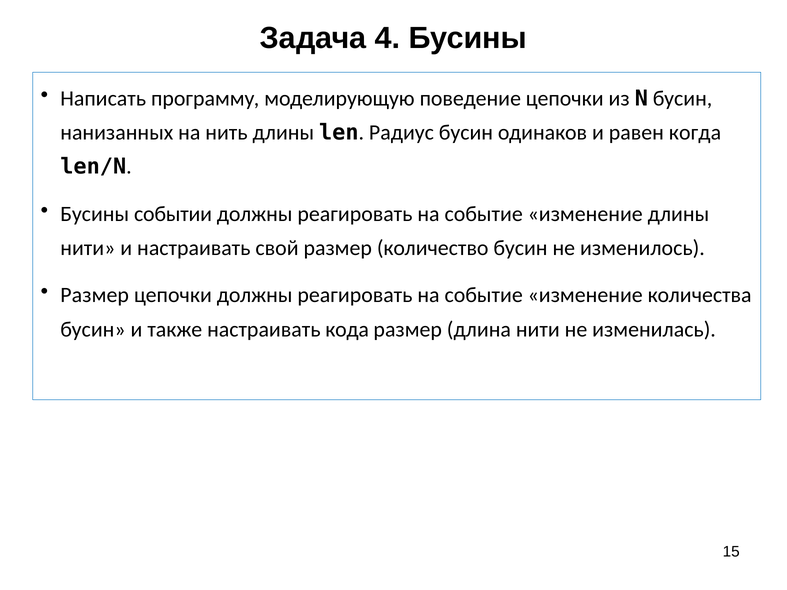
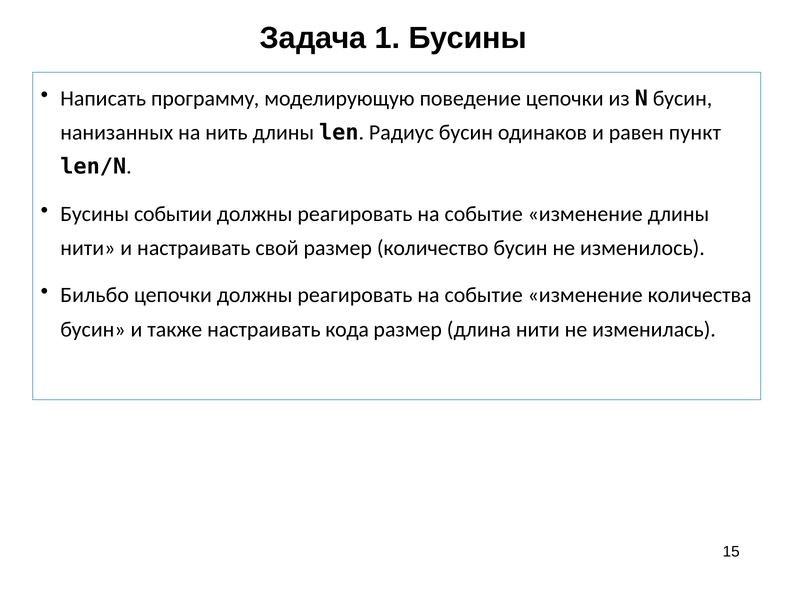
4: 4 -> 1 (388, 38)
когда: когда -> пункт (695, 133)
Размер: Размер -> Бильбо (95, 295)
